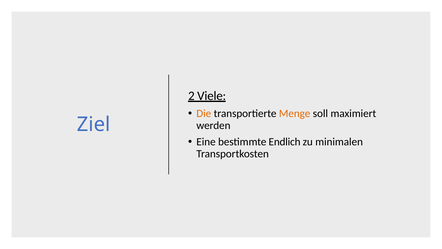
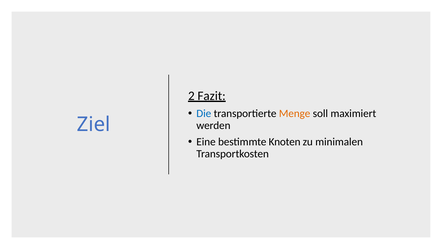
Viele: Viele -> Fazit (212, 96)
Die colour: orange -> blue (204, 113)
Endlich: Endlich -> Knoten (285, 142)
